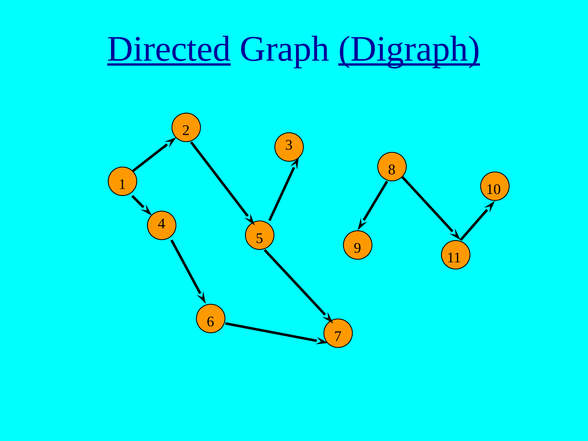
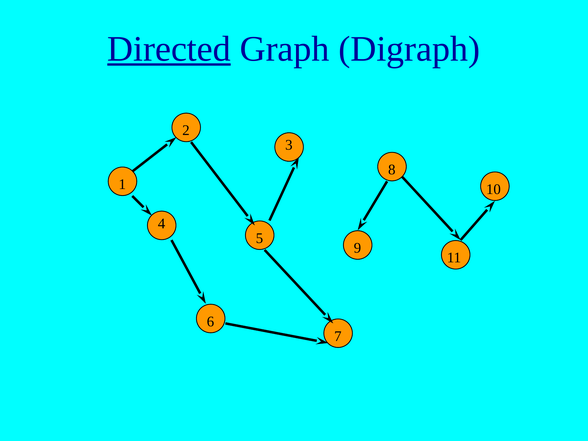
Digraph underline: present -> none (409, 49)
